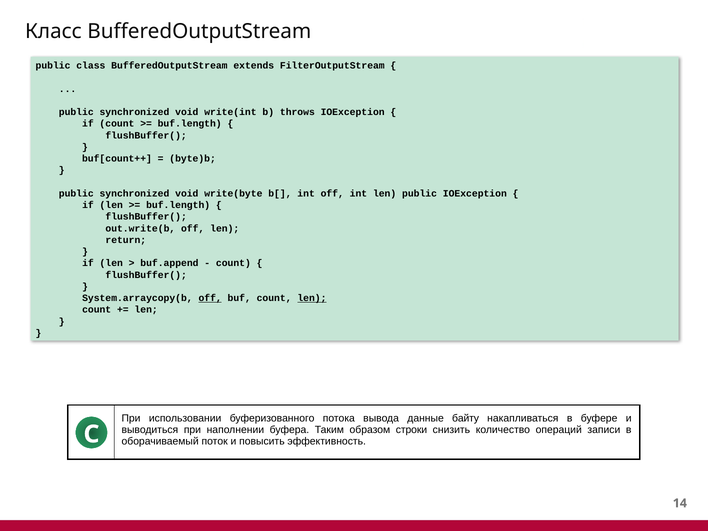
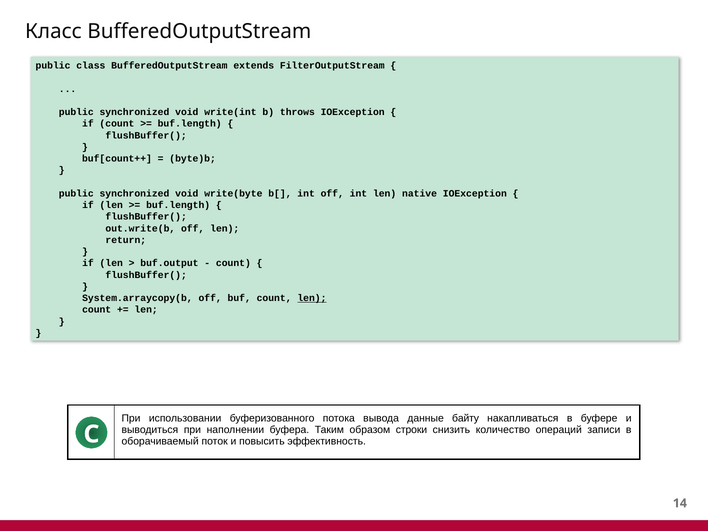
len public: public -> native (420, 194)
buf.append: buf.append -> buf.output (169, 263)
off underline: present -> none (210, 298)
